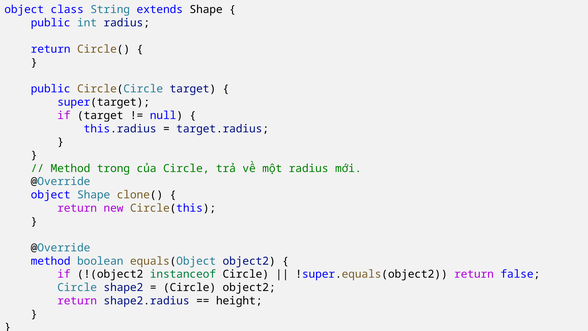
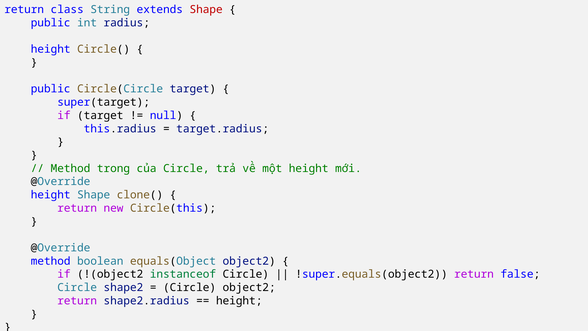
object: object -> return (24, 10)
Shape colour: black -> red (206, 10)
return: return -> height (51, 49)
một radius: radius -> height (309, 168)
object: object -> height (51, 195)
